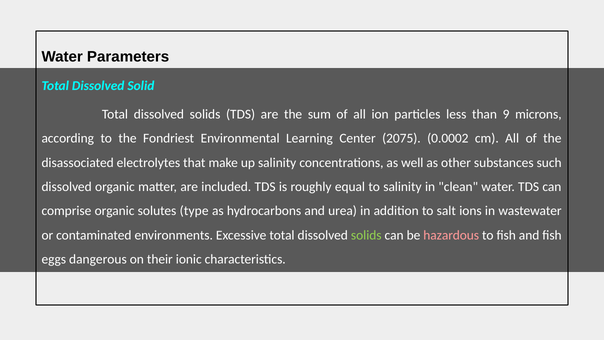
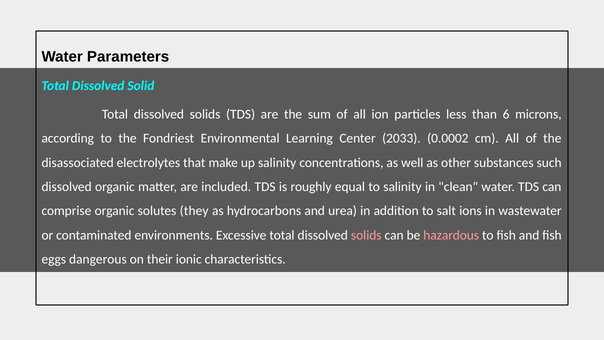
9: 9 -> 6 (506, 114)
2075: 2075 -> 2033 (401, 138)
type: type -> they (194, 211)
solids colour: light green -> pink (366, 235)
